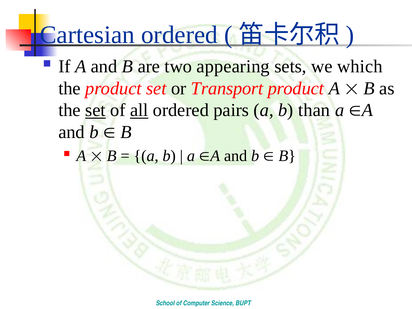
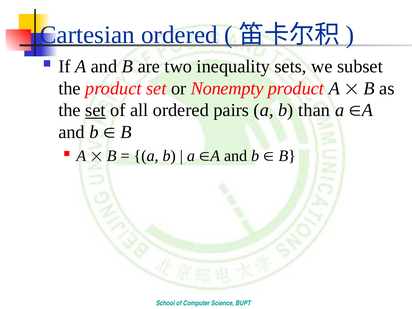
appearing: appearing -> inequality (233, 66)
which: which -> subset (360, 66)
Transport: Transport -> Nonempty (227, 88)
all underline: present -> none (139, 110)
